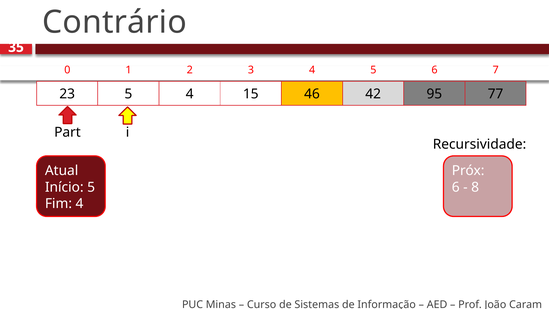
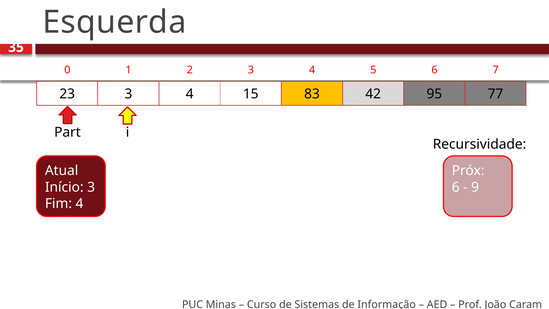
Contrário: Contrário -> Esquerda (114, 22)
23 5: 5 -> 3 (128, 94)
46: 46 -> 83 (312, 94)
Início 5: 5 -> 3 (91, 187)
8: 8 -> 9 (475, 187)
